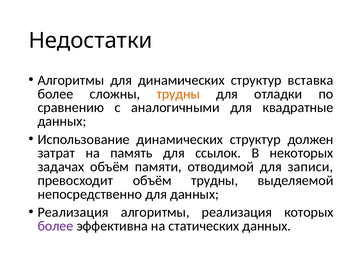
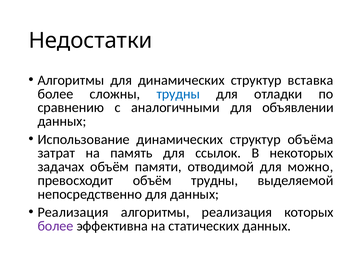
трудны colour: orange -> blue (178, 94)
квадратные: квадратные -> объявлении (298, 108)
должен: должен -> объёма (310, 140)
записи: записи -> можно (310, 167)
